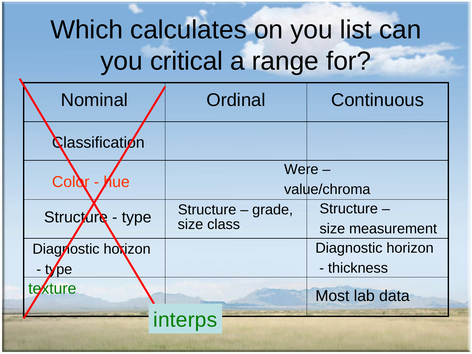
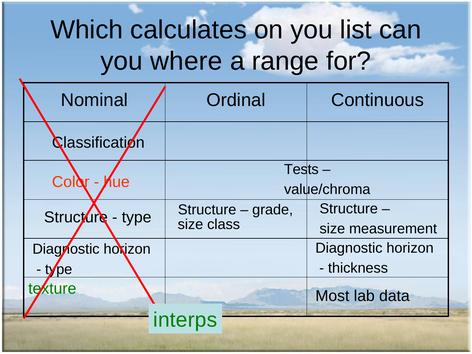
critical: critical -> where (186, 61)
Were: Were -> Tests (301, 169)
